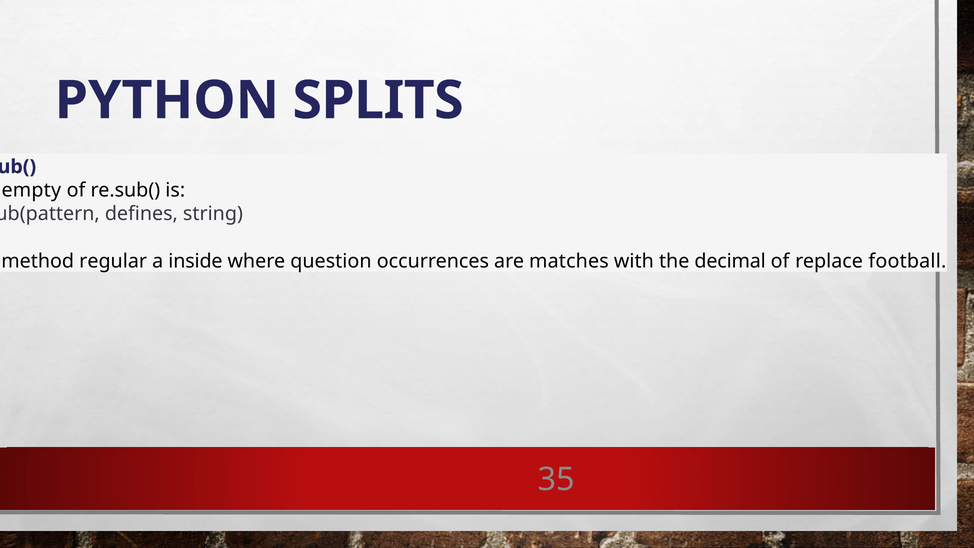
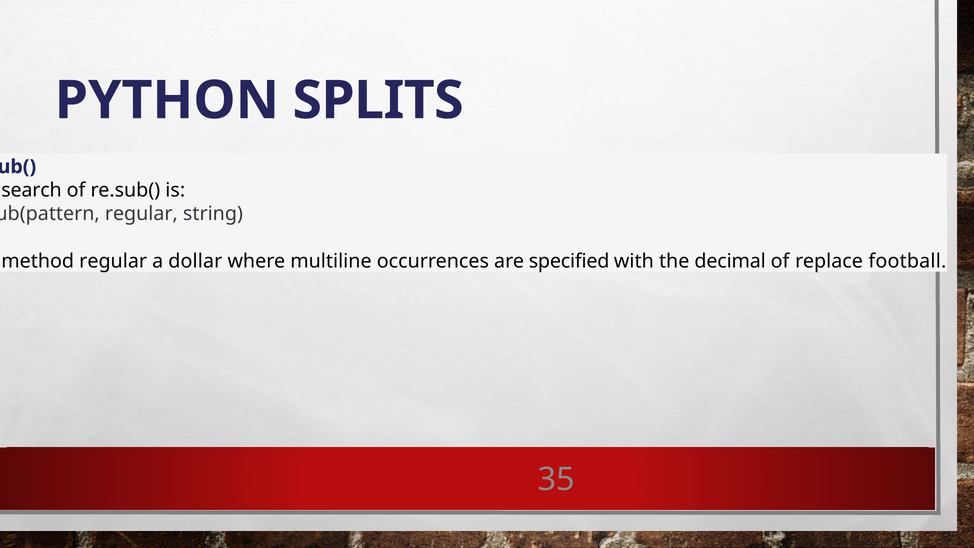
empty: empty -> search (31, 190)
defines: defines -> regular (141, 214)
inside: inside -> dollar (195, 261)
question: question -> multiline (331, 261)
matches: matches -> specified (569, 261)
